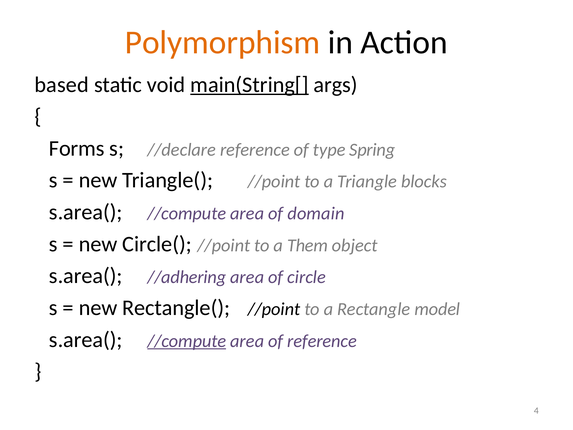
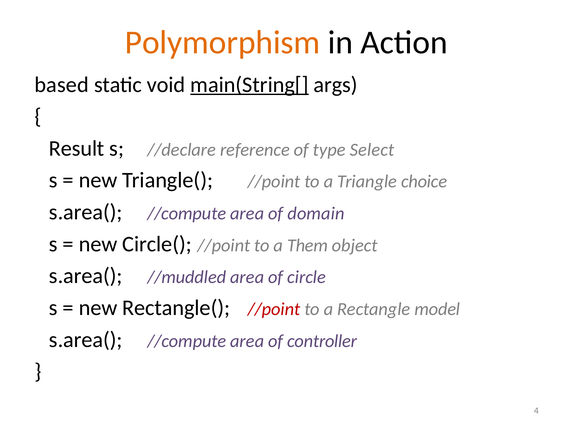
Forms: Forms -> Result (77, 148)
Spring: Spring -> Select (372, 150)
blocks: blocks -> choice (424, 182)
//adhering: //adhering -> //muddled (187, 277)
//point colour: black -> red (274, 309)
//compute underline: present -> none (187, 341)
of reference: reference -> controller (322, 341)
